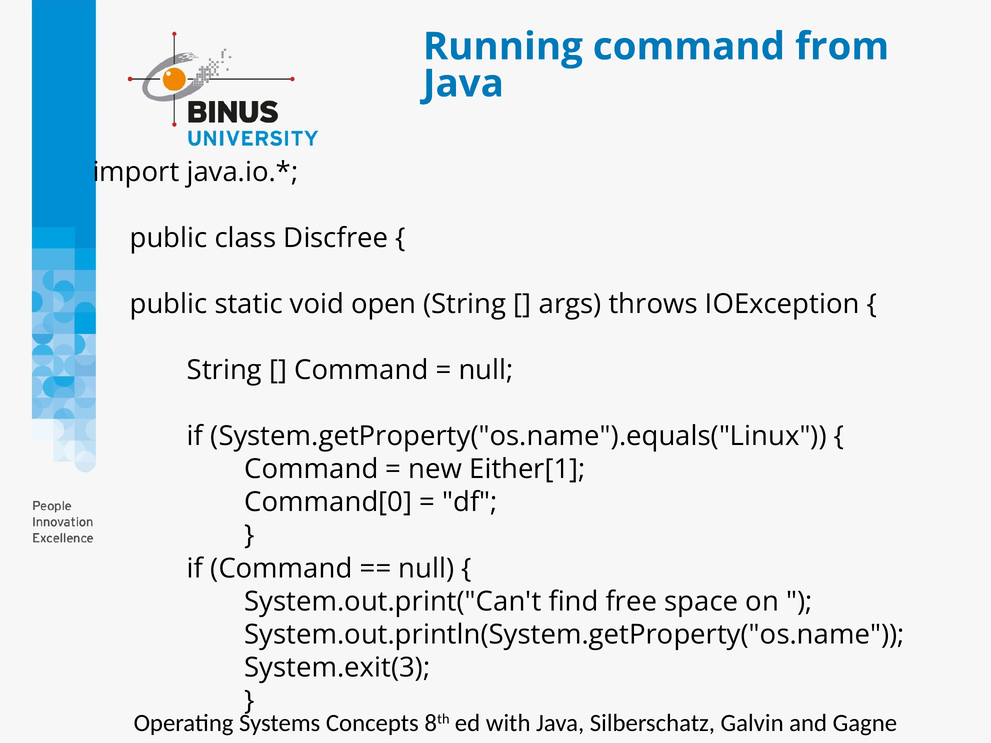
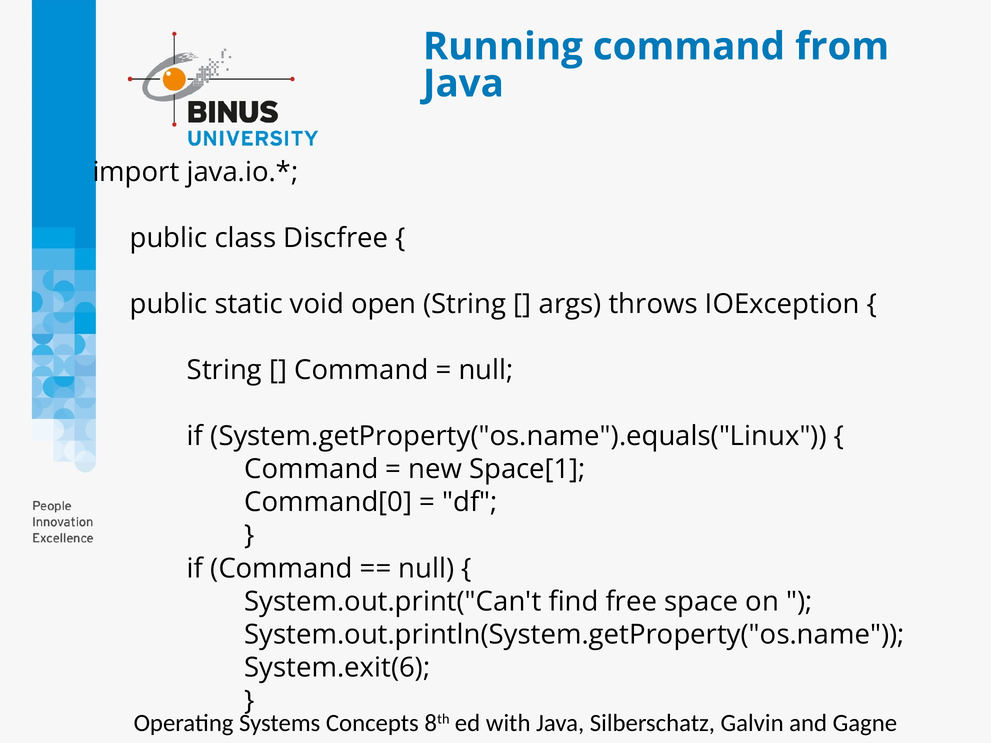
Either[1: Either[1 -> Space[1 (527, 469)
System.exit(3: System.exit(3 -> System.exit(6 (337, 668)
